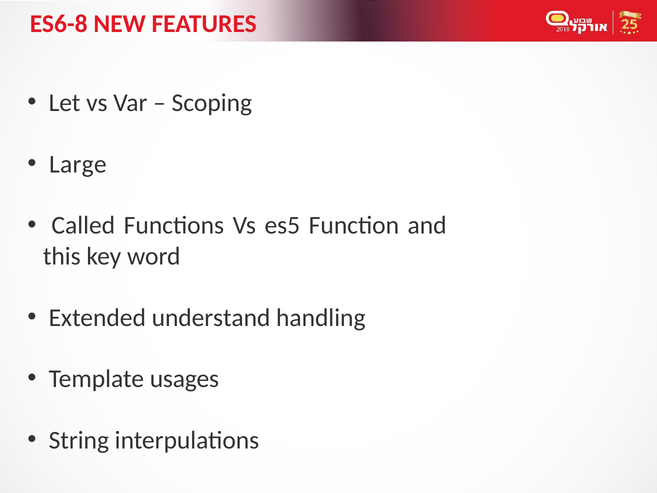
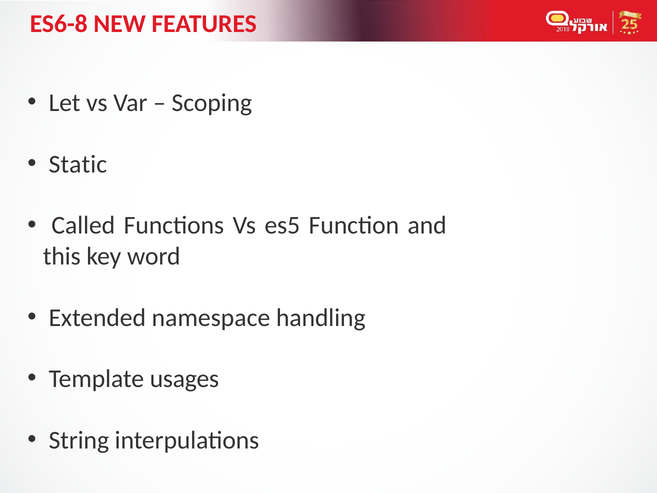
Large: Large -> Static (78, 164)
understand: understand -> namespace (211, 317)
